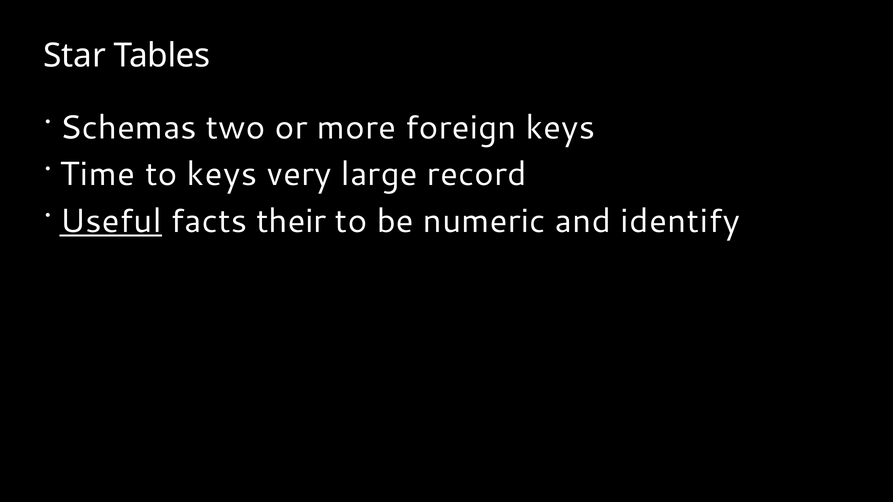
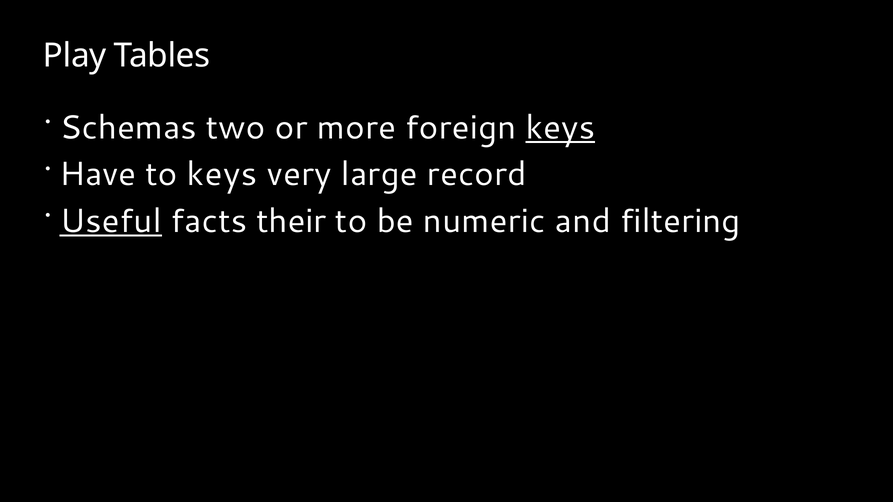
Star: Star -> Play (75, 56)
keys underline: none -> present (560, 128)
Time: Time -> Have (98, 174)
identify: identify -> filtering (680, 221)
